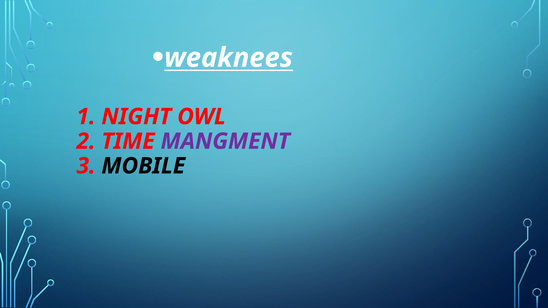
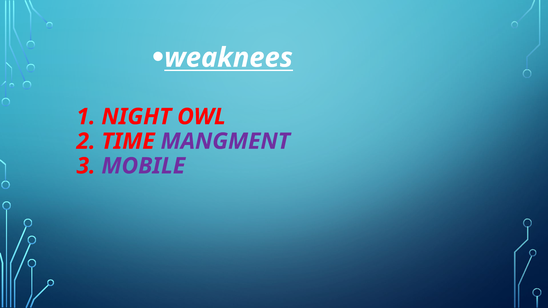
MOBILE colour: black -> purple (143, 166)
